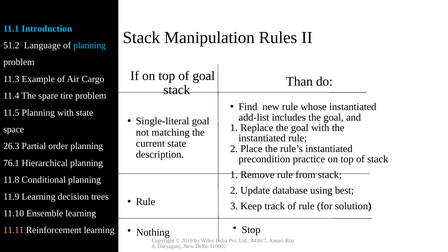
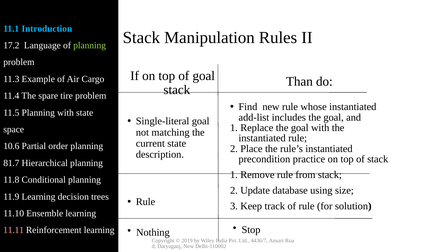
51.2: 51.2 -> 17.2 (11, 45)
planning colour: light blue -> light green (90, 45)
26.3: 26.3 -> 10.6 (11, 146)
76.1: 76.1 -> 81.7 (11, 163)
best: best -> size (344, 191)
